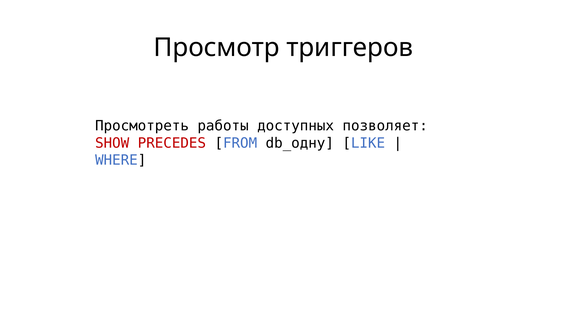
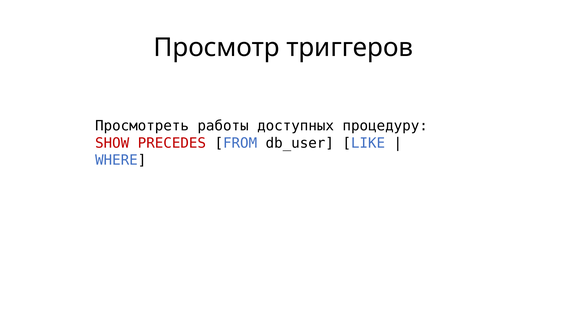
позволяет: позволяет -> процедуру (385, 126)
db_одну: db_одну -> db_user (300, 143)
